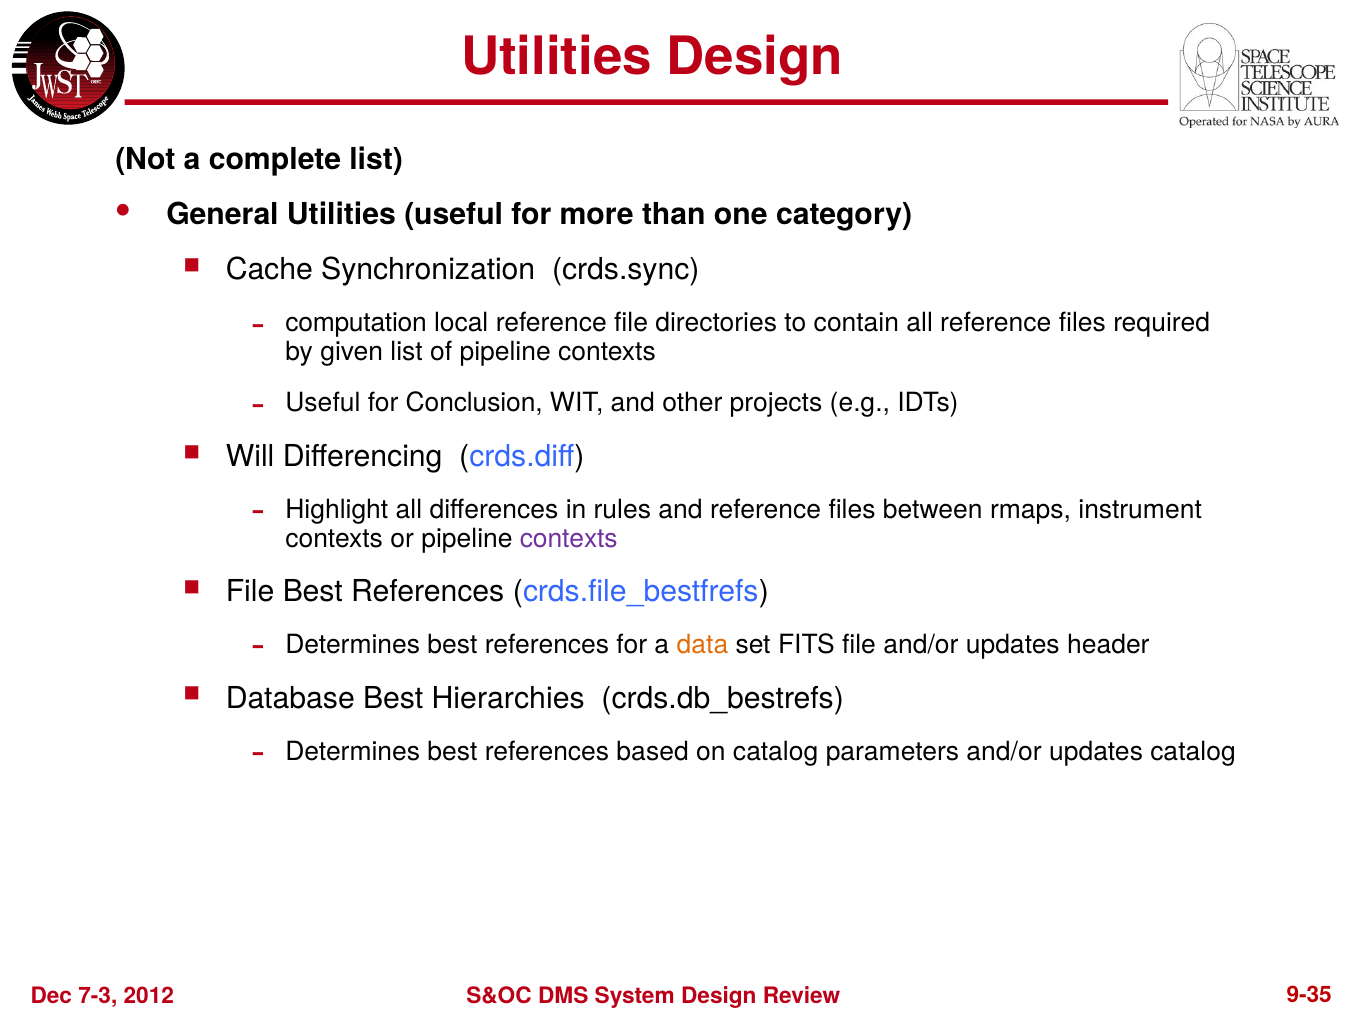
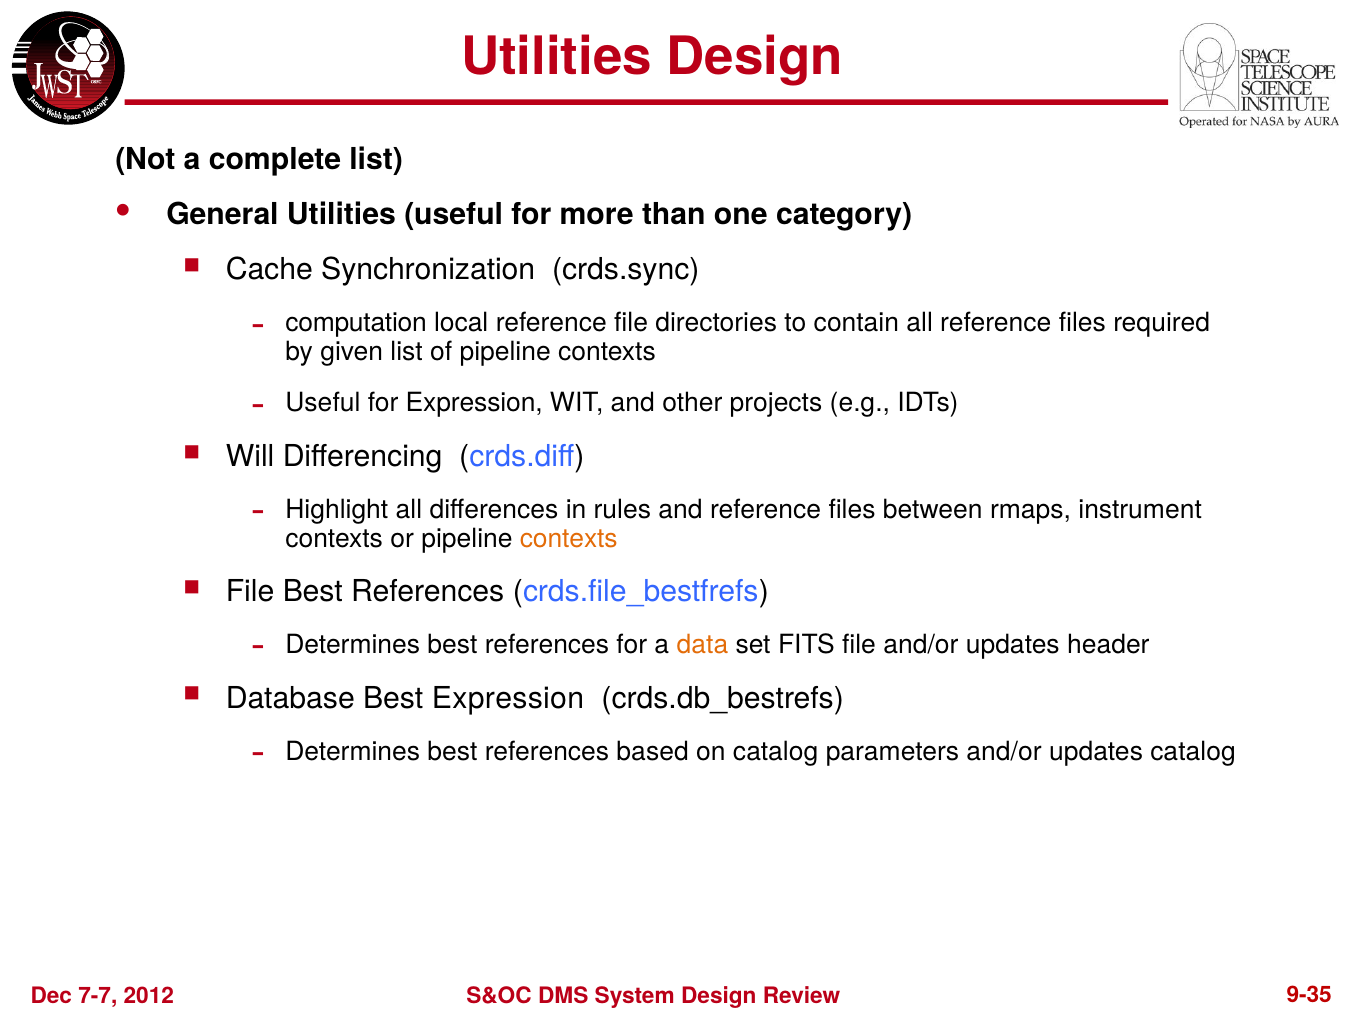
for Conclusion: Conclusion -> Expression (474, 403)
contexts colour: purple -> orange (569, 538)
Best Hierarchies: Hierarchies -> Expression (508, 698)
7-3: 7-3 -> 7-7 (98, 996)
